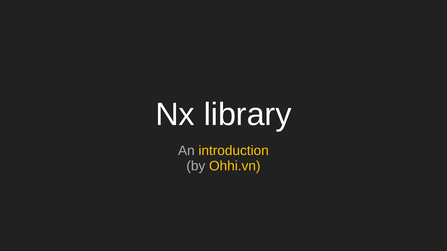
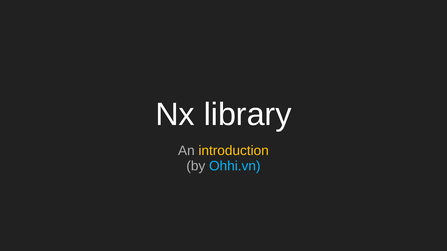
Ohhi.vn colour: yellow -> light blue (235, 166)
